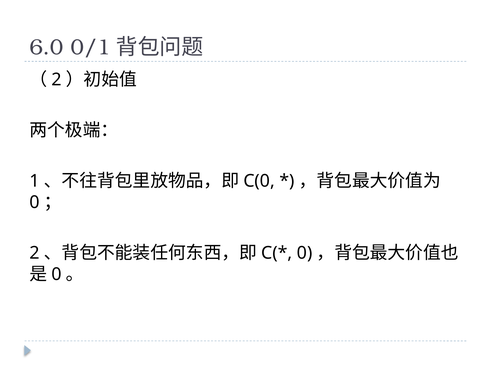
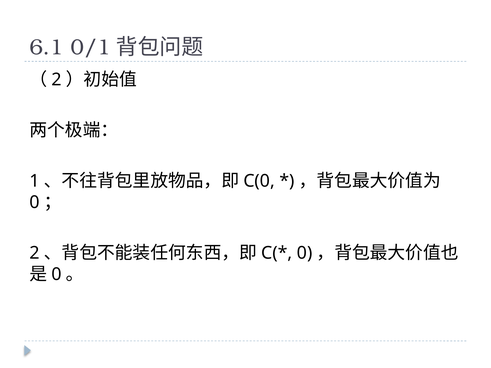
6.0: 6.0 -> 6.1 (46, 47)
